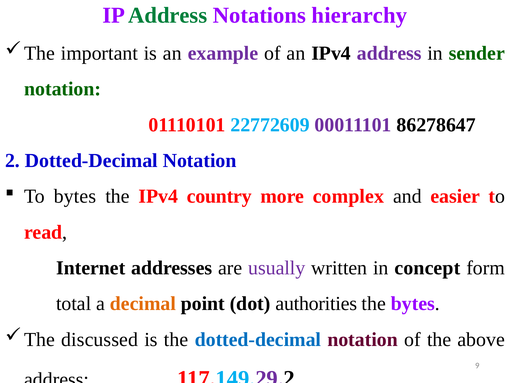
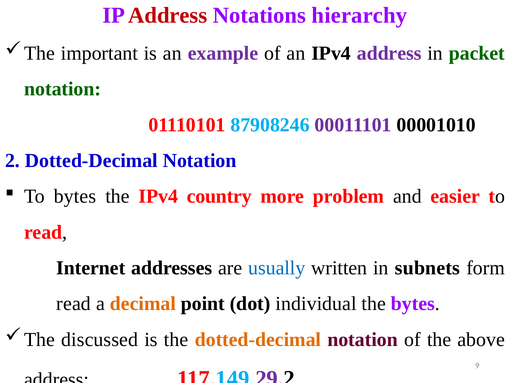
Address colour: green -> red (168, 15)
sender: sender -> packet (477, 53)
22772609: 22772609 -> 87908246 (270, 125)
86278647: 86278647 -> 00001010 (436, 125)
complex: complex -> problem (348, 196)
usually colour: purple -> blue (277, 268)
concept: concept -> subnets (427, 268)
total: total -> read (74, 303)
authorities: authorities -> individual (316, 303)
dotted-decimal colour: blue -> orange (258, 339)
